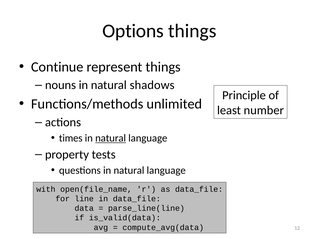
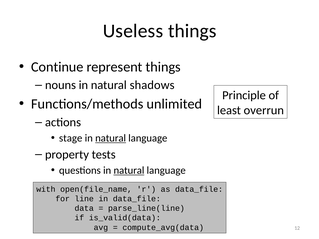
Options: Options -> Useless (133, 31)
number: number -> overrun (264, 110)
times: times -> stage (71, 138)
natural underline: none -> present (129, 171)
